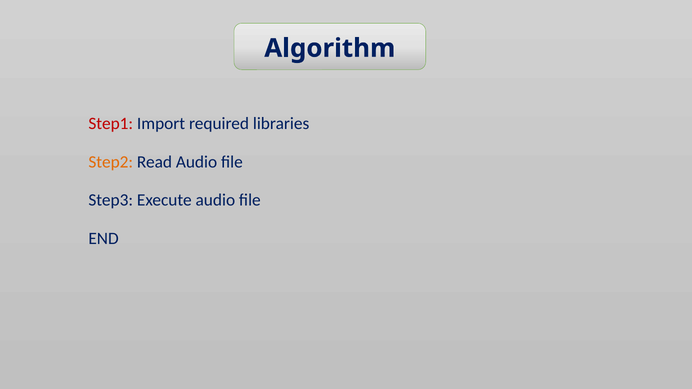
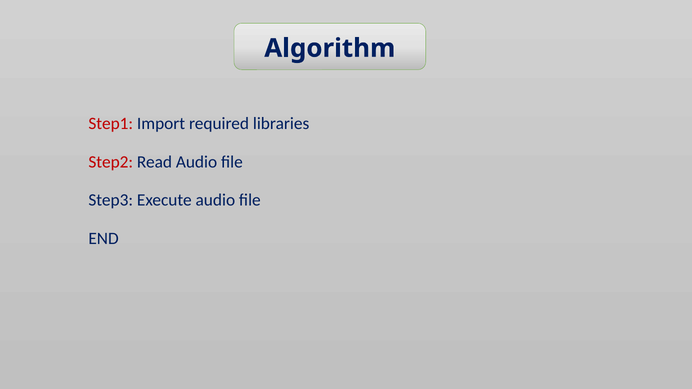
Step2 colour: orange -> red (111, 162)
